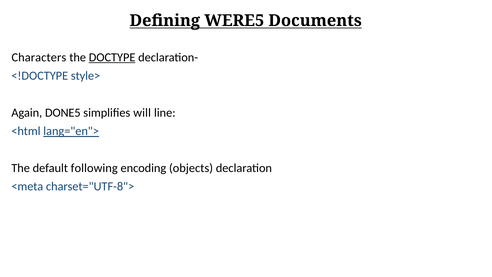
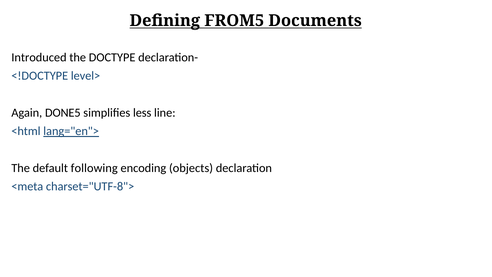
WERE5: WERE5 -> FROM5 (234, 21)
Characters: Characters -> Introduced (39, 57)
DOCTYPE underline: present -> none (112, 57)
style>: style> -> level> (86, 76)
will: will -> less (142, 113)
